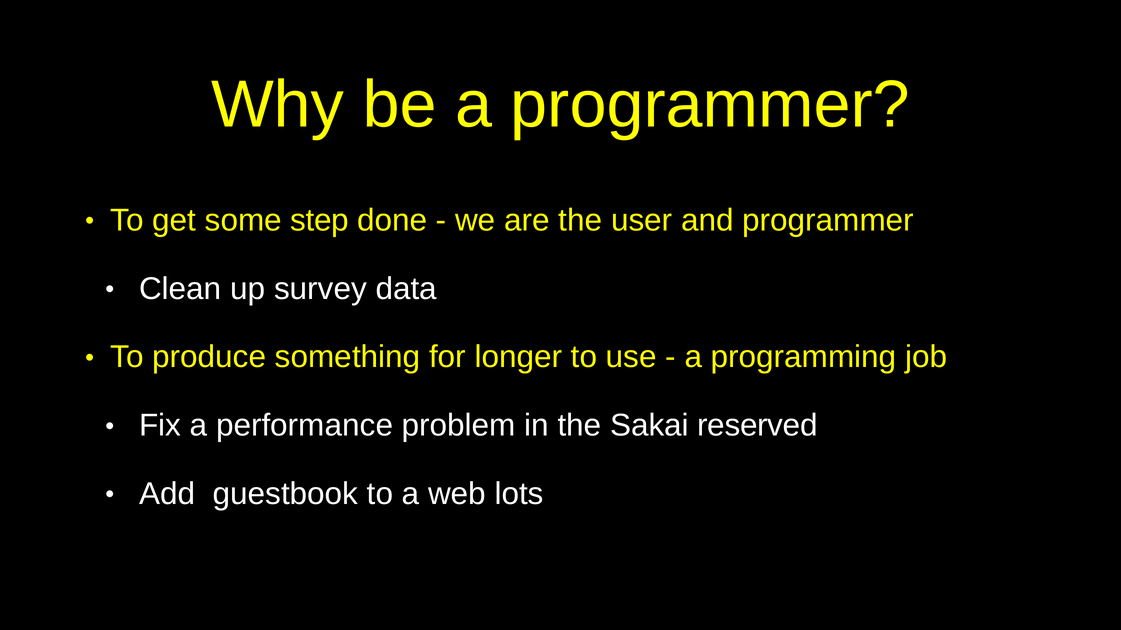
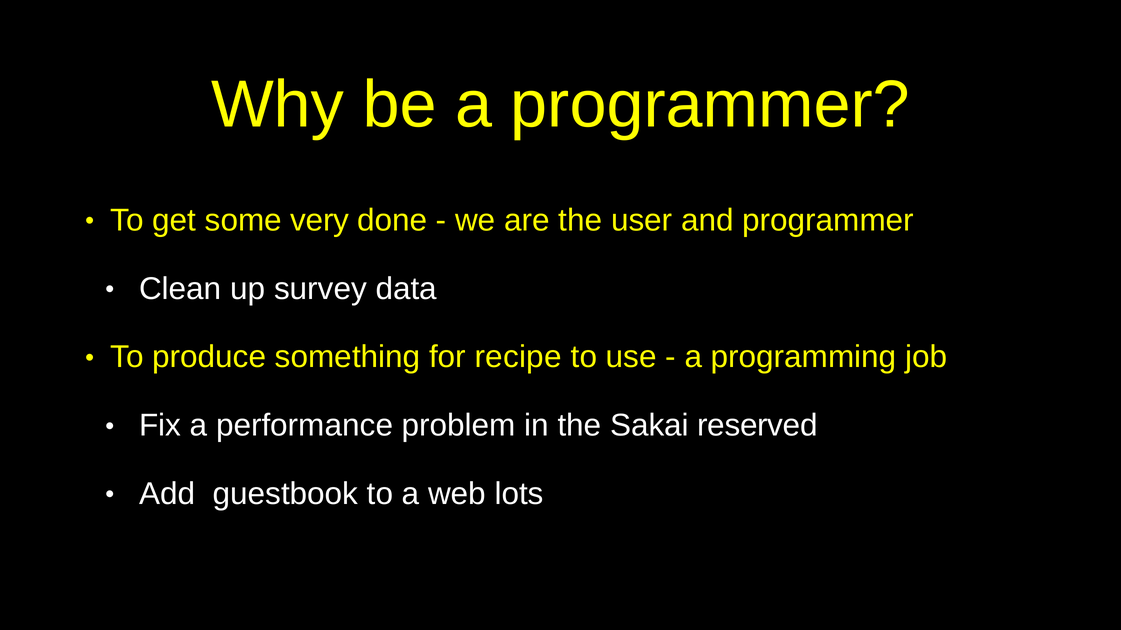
step: step -> very (320, 220)
longer: longer -> recipe (518, 357)
